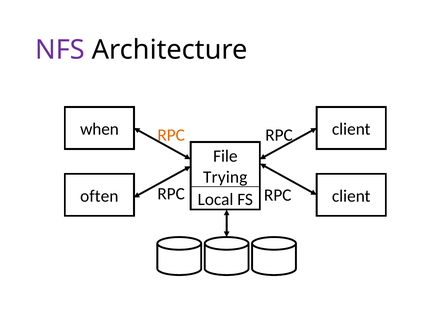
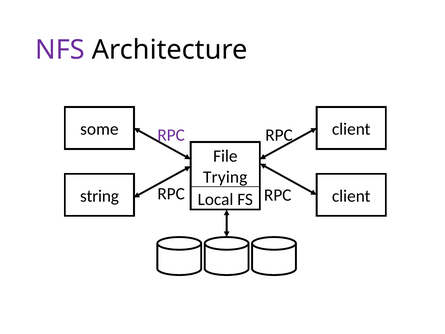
when: when -> some (99, 129)
RPC colour: orange -> purple (171, 135)
often: often -> string (99, 196)
